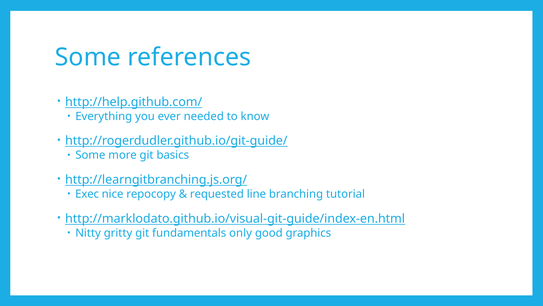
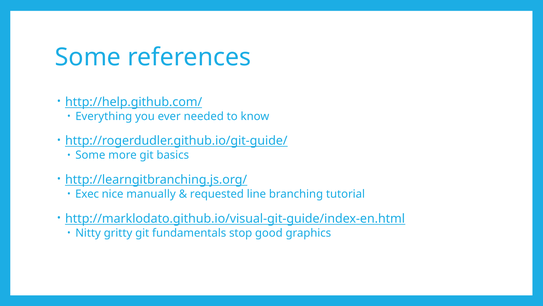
repocopy: repocopy -> manually (151, 194)
only: only -> stop (241, 233)
